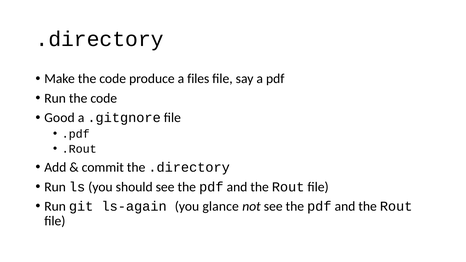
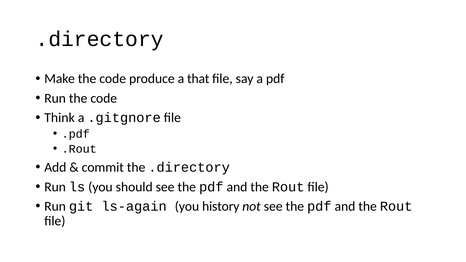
files: files -> that (198, 79)
Good: Good -> Think (60, 118)
glance: glance -> history (221, 206)
